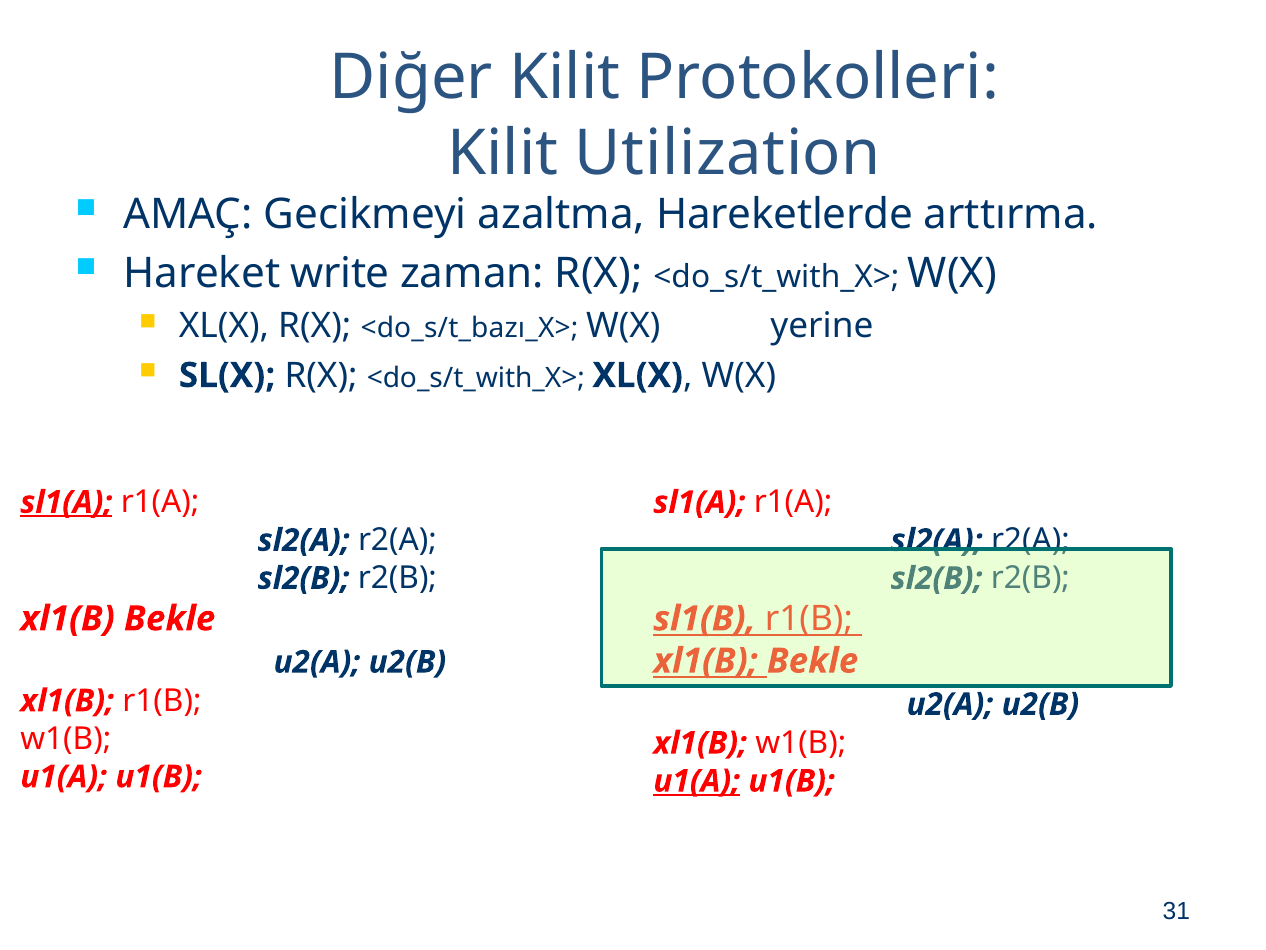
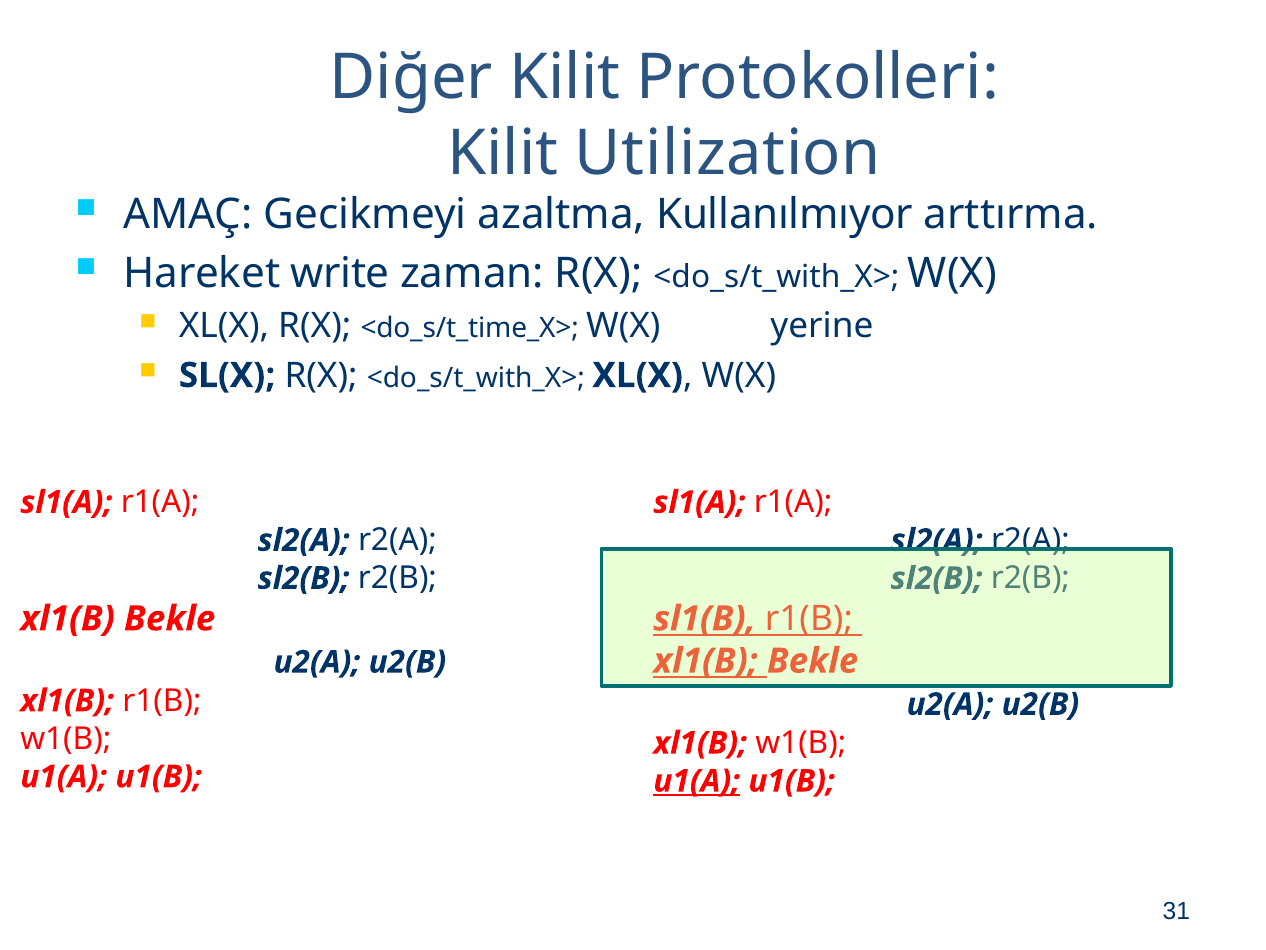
Hareketlerde: Hareketlerde -> Kullanılmıyor (785, 214)
<do_s/t_bazı_X>: <do_s/t_bazı_X> -> <do_s/t_time_X> (470, 328)
sl1(A underline: present -> none (66, 502)
